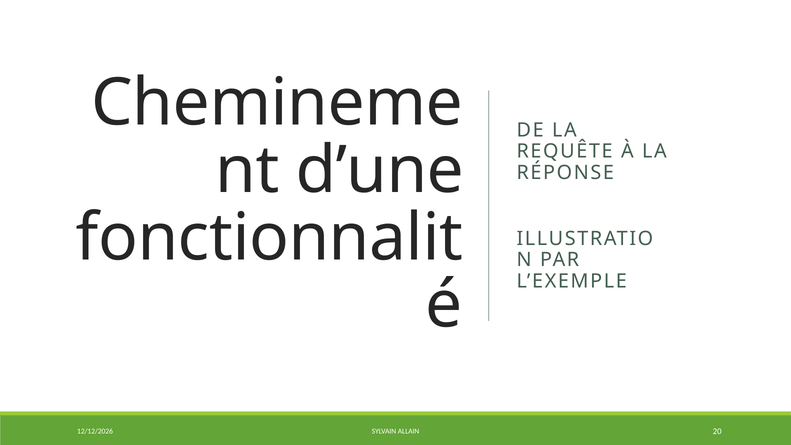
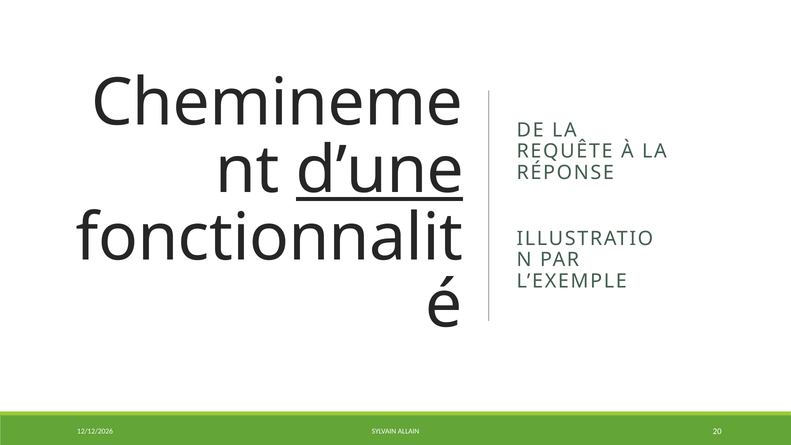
d’une underline: none -> present (380, 170)
